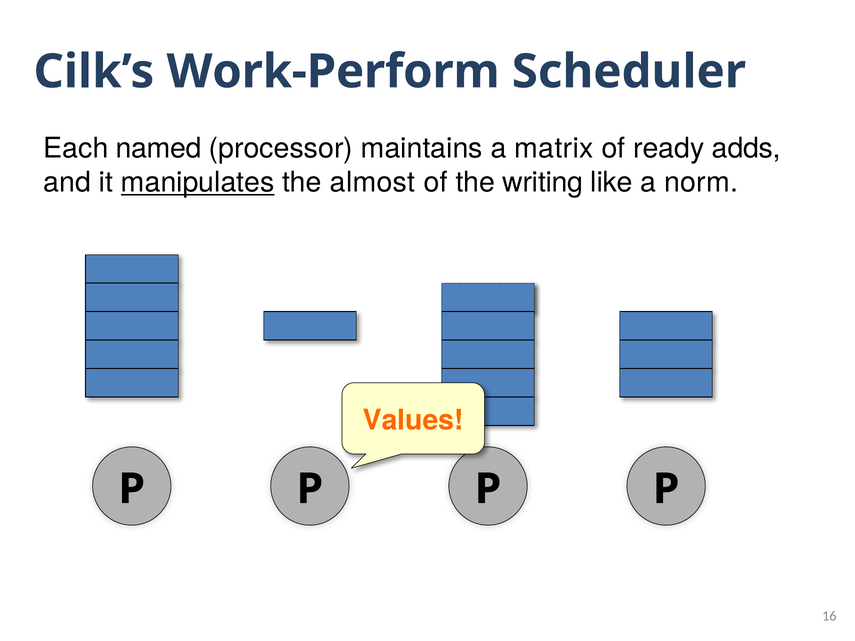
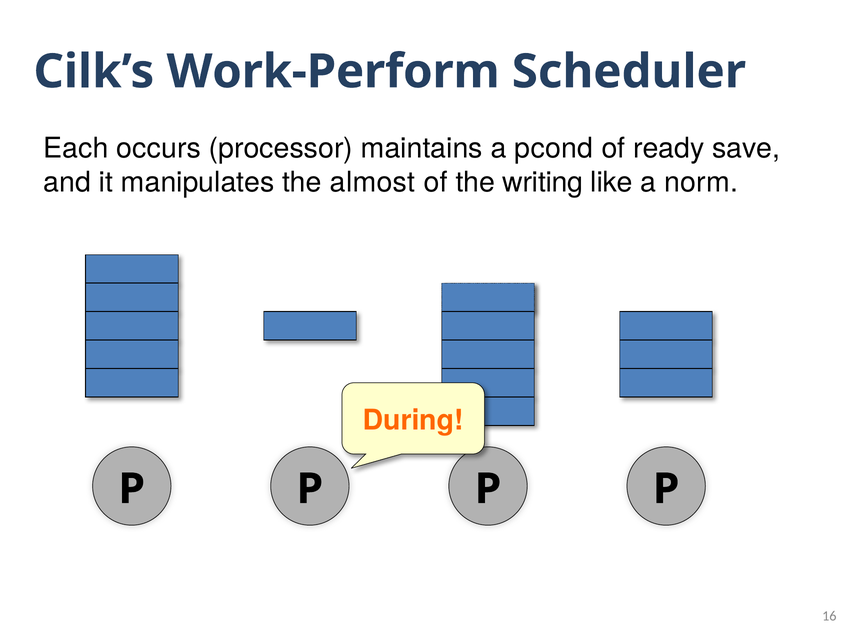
named: named -> occurs (159, 148)
matrix: matrix -> pcond (554, 148)
adds: adds -> save (746, 148)
manipulates underline: present -> none (198, 183)
Values: Values -> During (413, 421)
